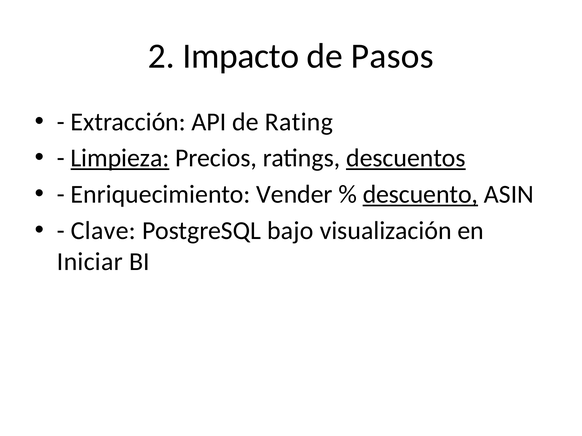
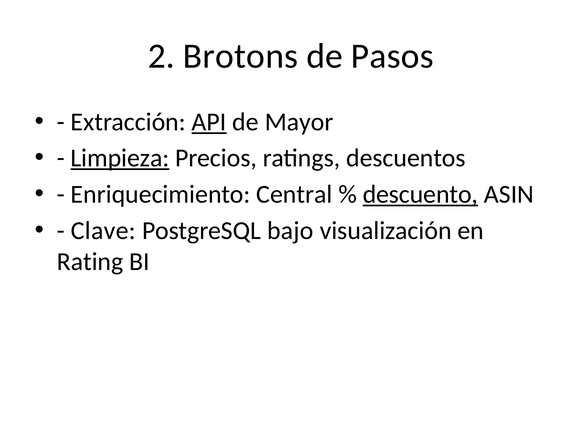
Impacto: Impacto -> Brotons (241, 56)
API underline: none -> present (209, 122)
Rating: Rating -> Mayor (299, 122)
descuentos underline: present -> none (406, 158)
Vender: Vender -> Central (294, 195)
Iniciar: Iniciar -> Rating (90, 262)
